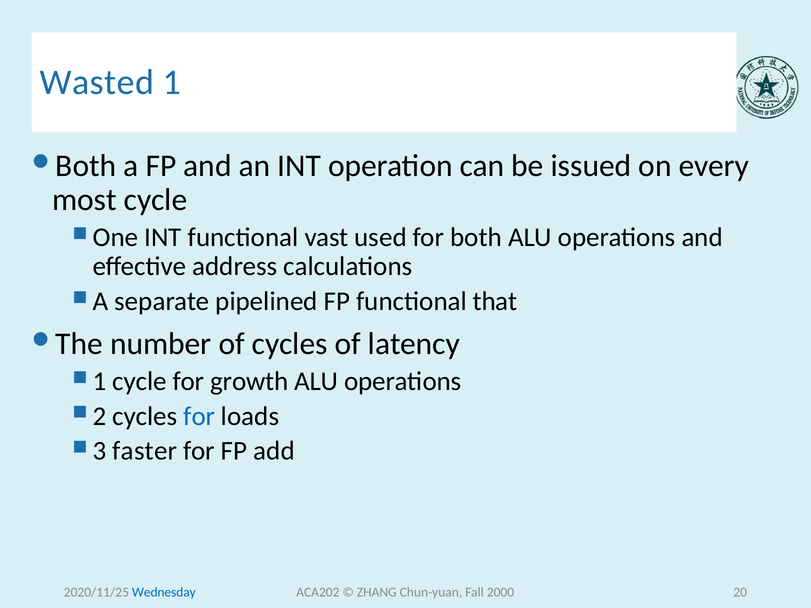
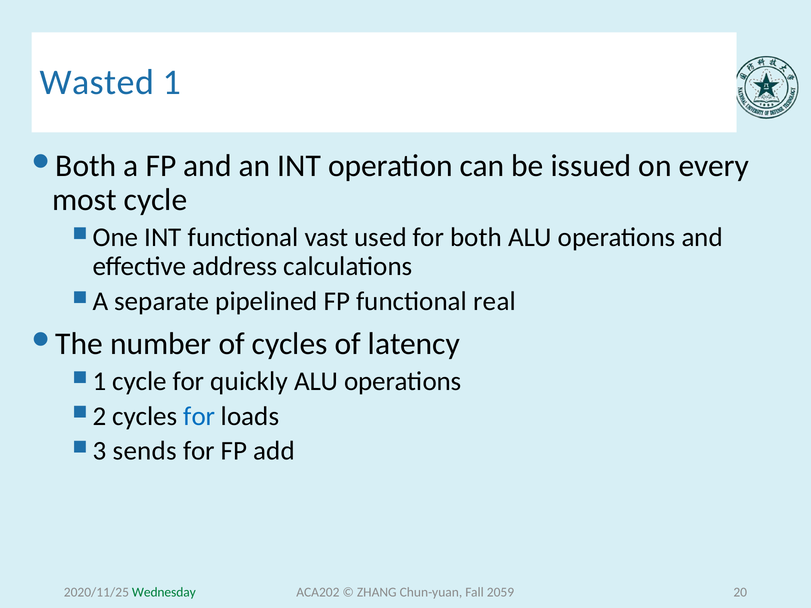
that: that -> real (495, 301)
growth: growth -> quickly (249, 381)
faster: faster -> sends (145, 451)
2000: 2000 -> 2059 (500, 592)
Wednesday colour: blue -> green (164, 593)
